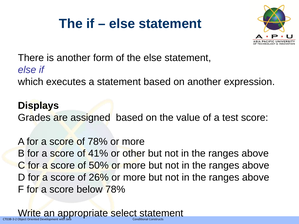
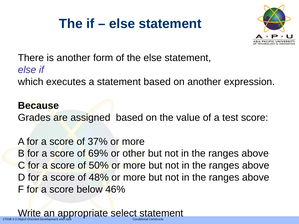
Displays: Displays -> Because (38, 106)
of 78%: 78% -> 37% (98, 142)
41%: 41% -> 69% (98, 154)
26%: 26% -> 48% (99, 178)
below 78%: 78% -> 46% (115, 190)
